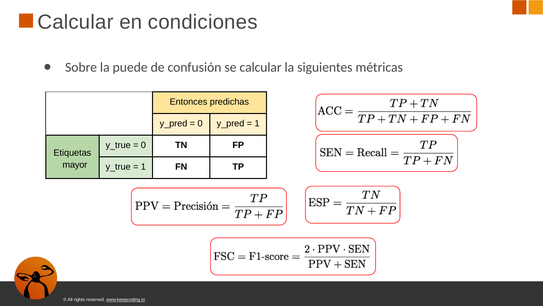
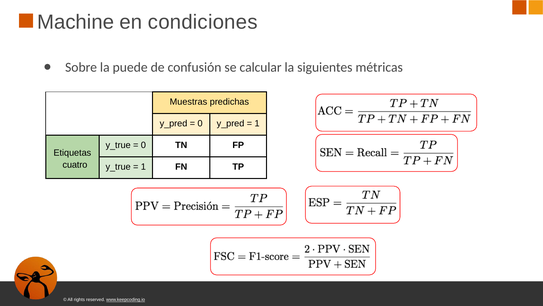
Calcular: Calcular -> Machine (76, 22)
Entonces: Entonces -> Muestras (188, 102)
mayor: mayor -> cuatro (75, 165)
